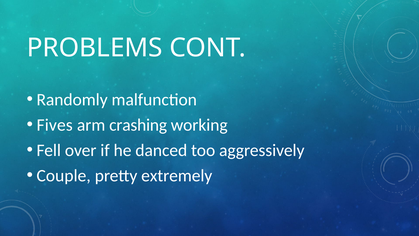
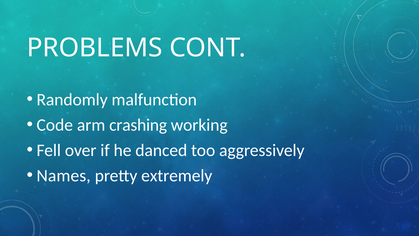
Fives: Fives -> Code (55, 125)
Couple: Couple -> Names (64, 175)
